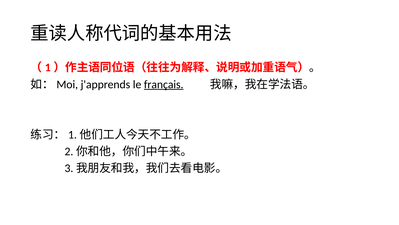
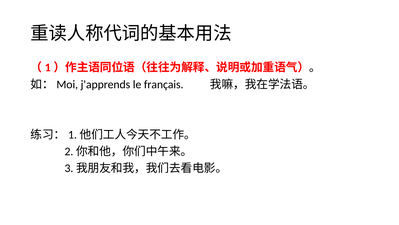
français underline: present -> none (164, 84)
